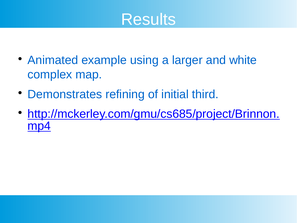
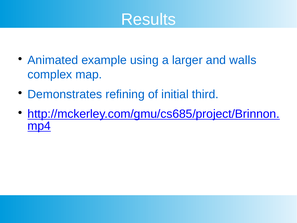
white: white -> walls (243, 60)
